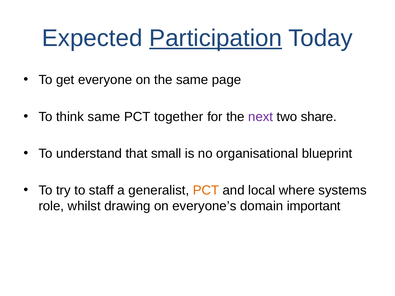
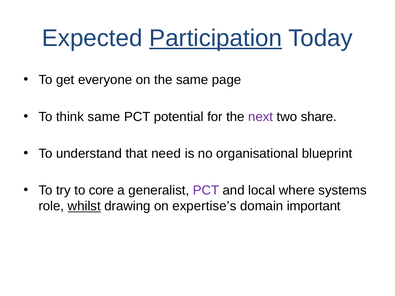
together: together -> potential (179, 117)
small: small -> need (166, 154)
staff: staff -> core (101, 190)
PCT colour: orange -> purple (206, 190)
whilst underline: none -> present (84, 206)
everyone’s: everyone’s -> expertise’s (204, 206)
